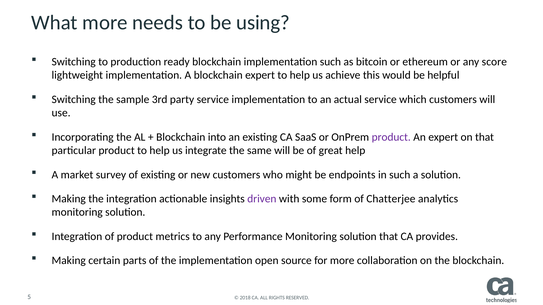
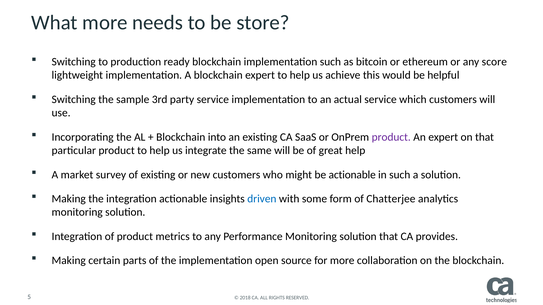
using: using -> store (263, 23)
be endpoints: endpoints -> actionable (352, 175)
driven colour: purple -> blue (262, 199)
